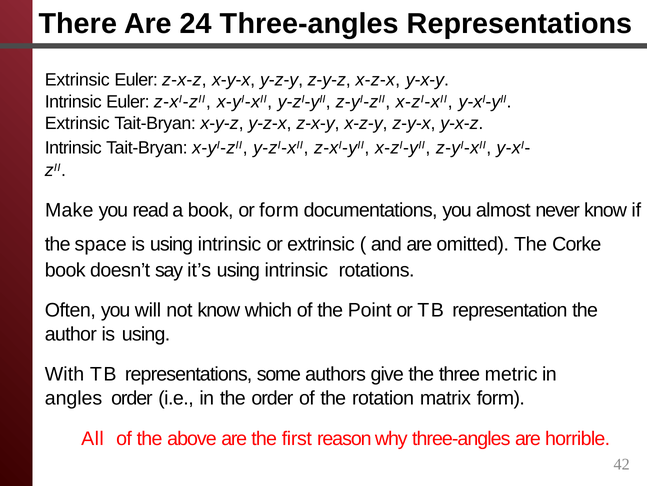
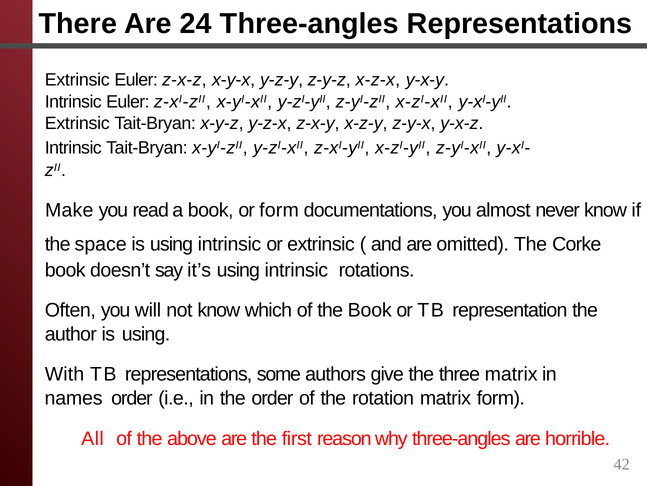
the Point: Point -> Book (370, 310)
three metric: metric -> matrix (511, 374)
angles: angles -> names (74, 398)
